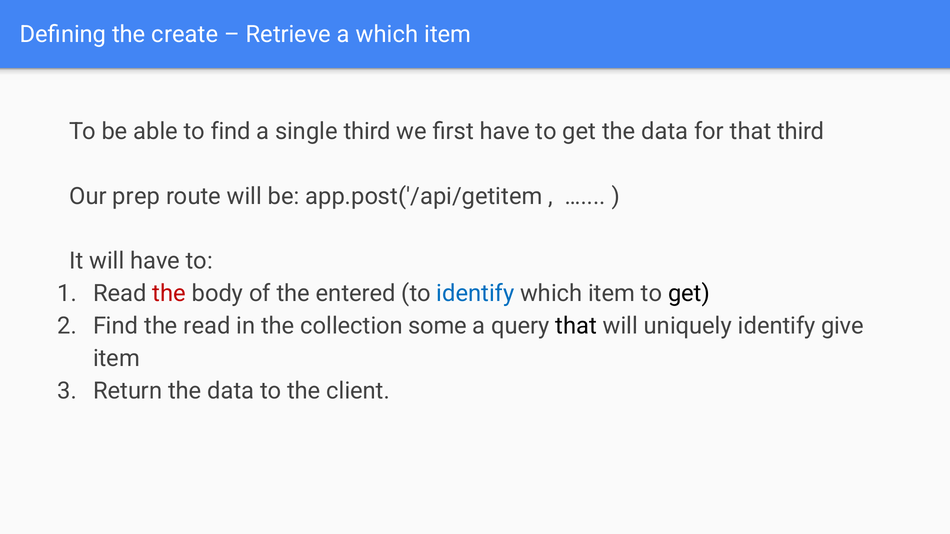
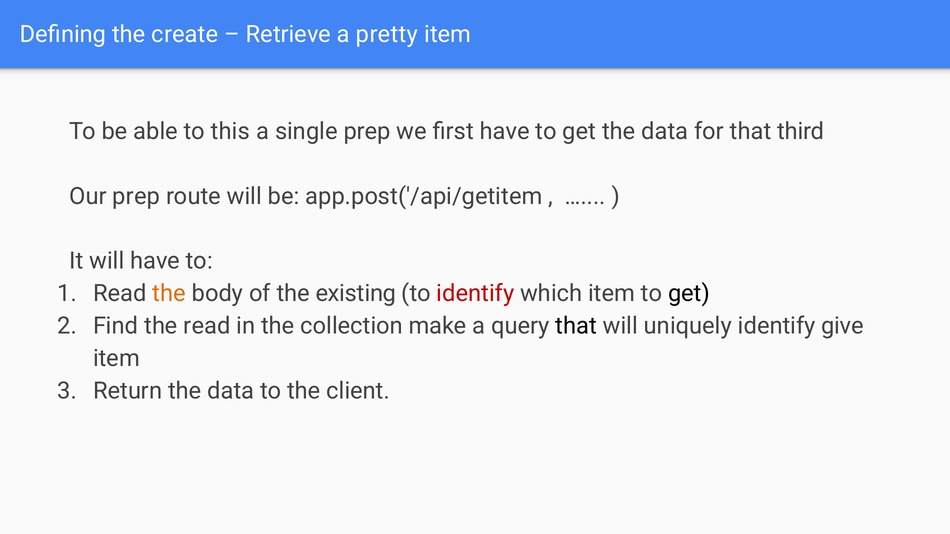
a which: which -> pretty (387, 35)
to find: find -> this (230, 131)
single third: third -> prep (367, 131)
the colour: red -> orange (169, 294)
entered: entered -> existing (356, 294)
identify colour: blue -> red (475, 294)
some: some -> make (438, 326)
